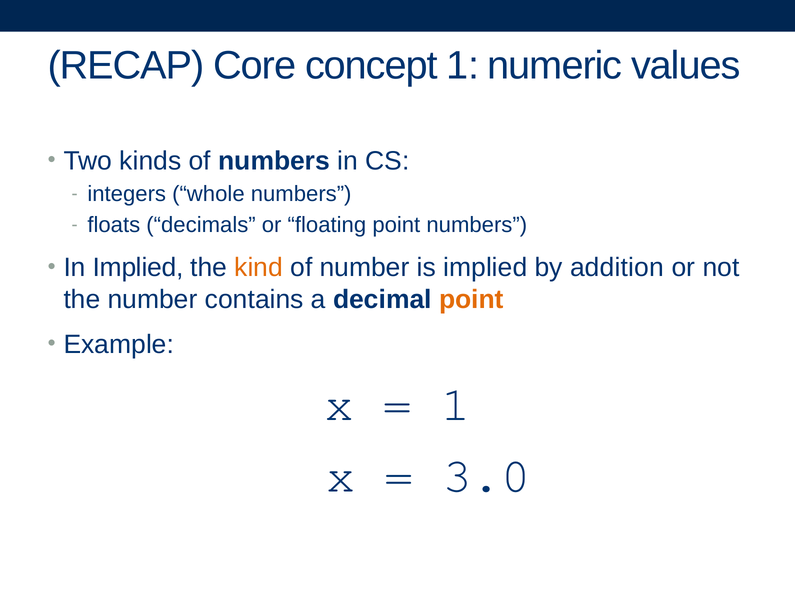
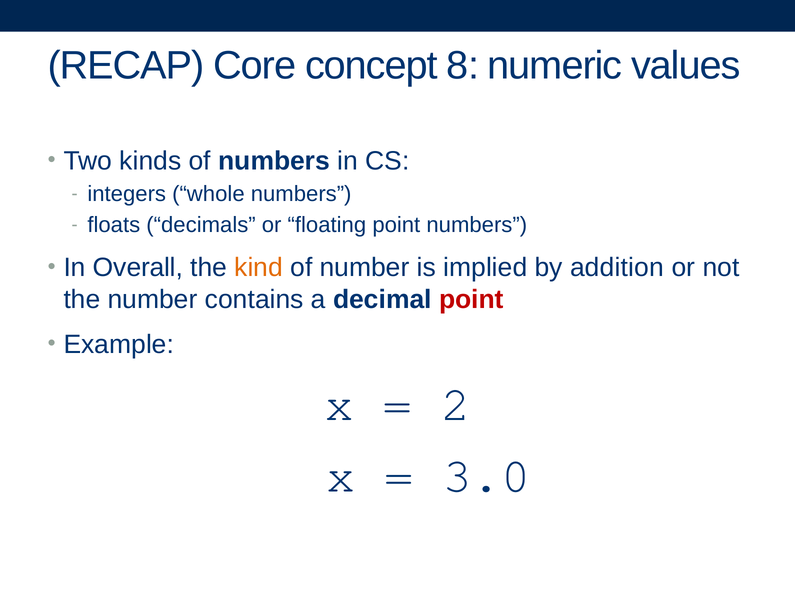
concept 1: 1 -> 8 (463, 66)
In Implied: Implied -> Overall (138, 268)
point colour: orange -> red (471, 300)
1: 1 -> 2 (456, 404)
